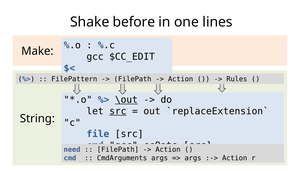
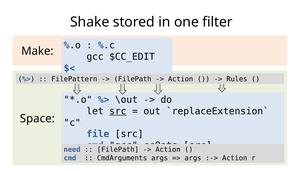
before: before -> stored (134, 22)
lines: lines -> filter (218, 22)
\out underline: present -> none (126, 100)
String: String -> Space (37, 118)
